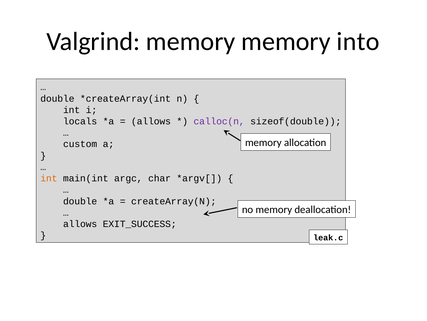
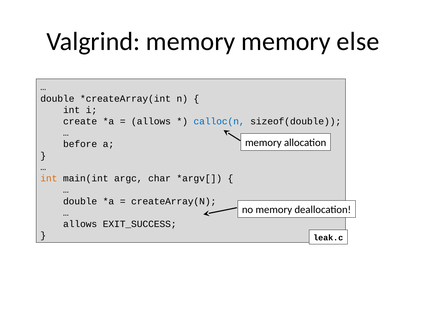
into: into -> else (358, 41)
locals: locals -> create (80, 121)
calloc(n colour: purple -> blue (219, 121)
custom: custom -> before (80, 144)
